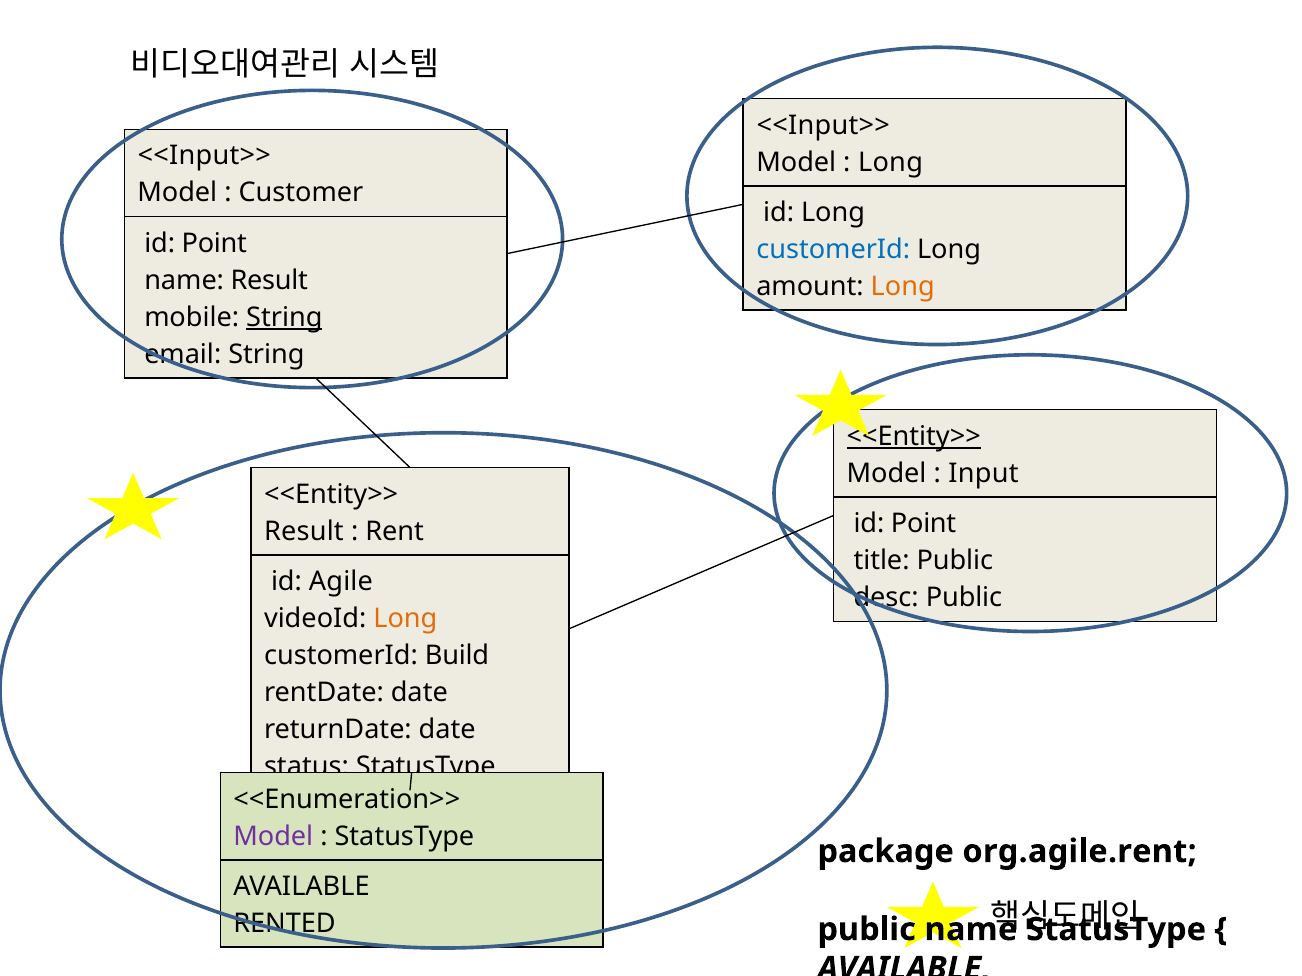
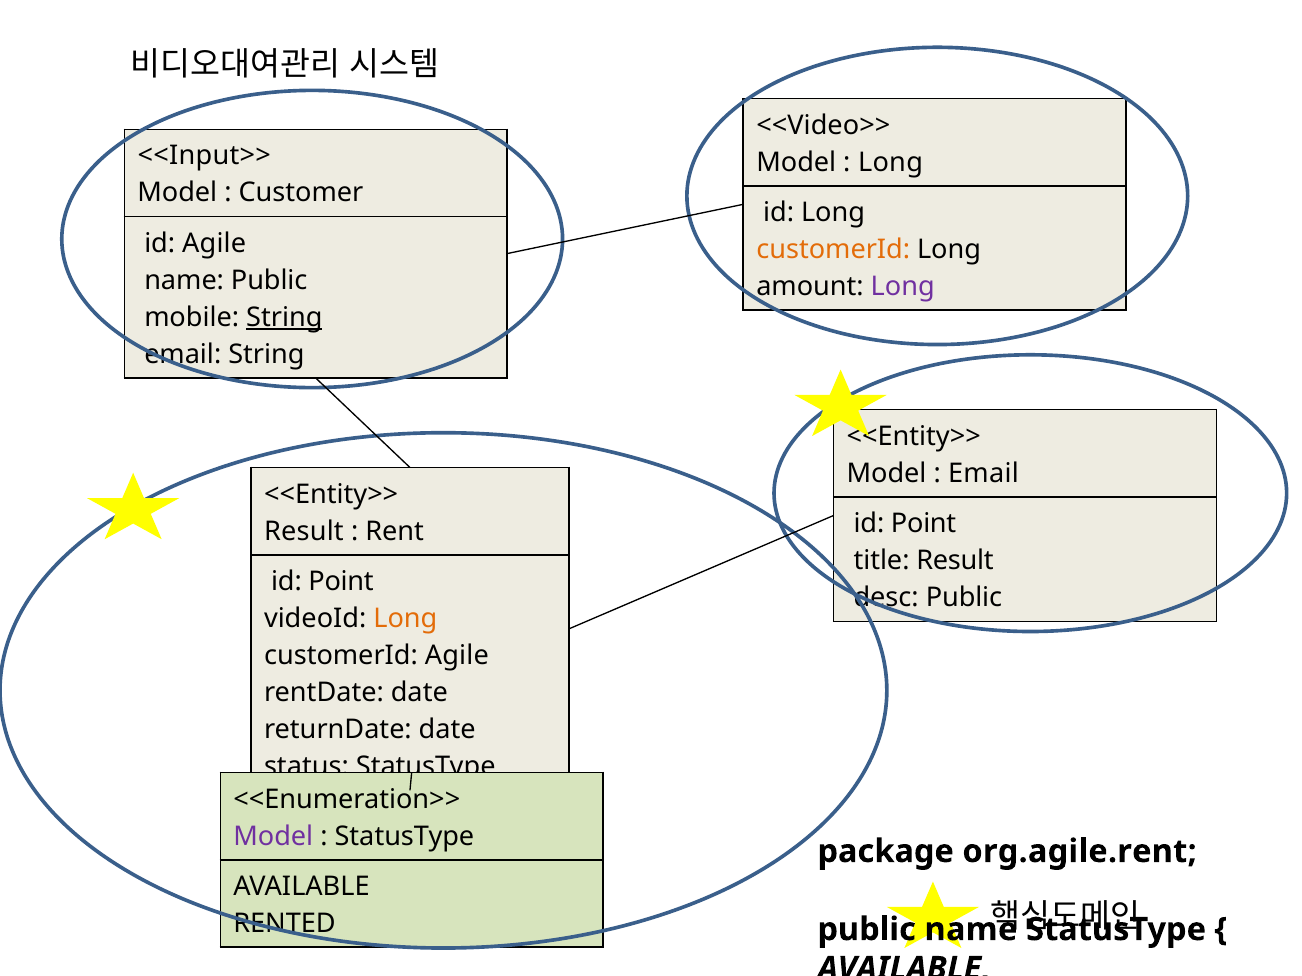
<<Input>>: <<Input>> -> <<Video>> (823, 125)
Point: Point -> Agile (214, 243)
customerId colour: blue -> orange (833, 250)
name Result: Result -> Public (269, 280)
Long colour: orange -> purple (903, 287)
<<Entity>> underline: present -> none (914, 437)
Input: Input -> Email (983, 474)
title Public: Public -> Result (955, 561)
Agile: Agile -> Point (341, 582)
customerId Build: Build -> Agile (457, 656)
